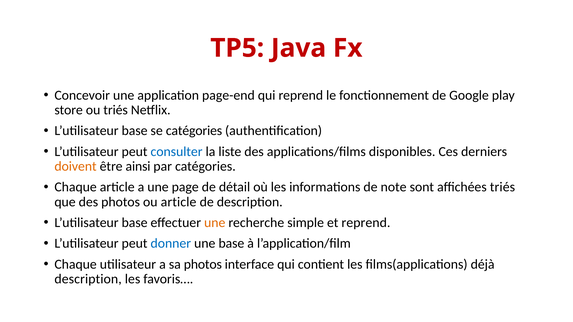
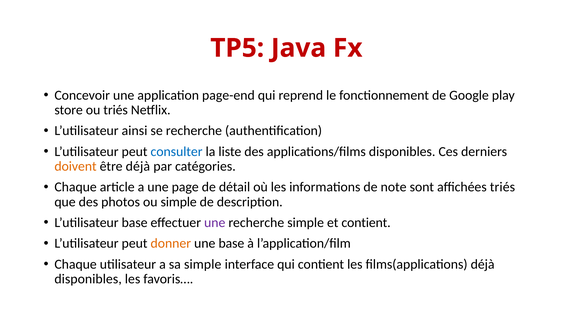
base: base -> ainsi (135, 131)
se catégories: catégories -> recherche (194, 131)
être ainsi: ainsi -> déjà (138, 167)
ou article: article -> simple (179, 202)
une colour: orange -> purple (215, 223)
et reprend: reprend -> contient (366, 223)
donner colour: blue -> orange (171, 244)
sa photos: photos -> simple (203, 265)
description: description -> disponibles (88, 279)
